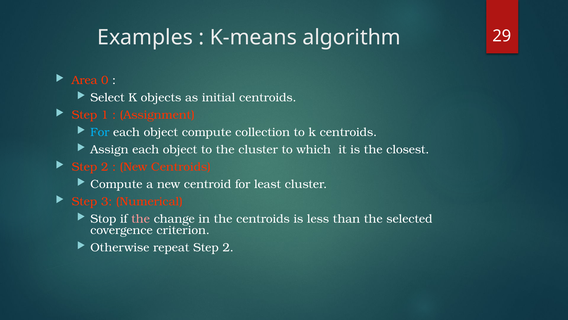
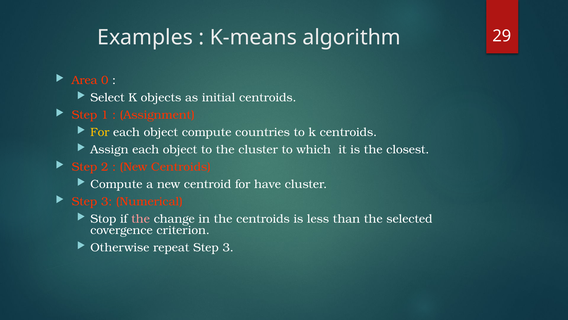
For colour: light blue -> yellow (100, 132)
collection: collection -> countries (263, 132)
least: least -> have (268, 184)
repeat Step 2: 2 -> 3 (228, 247)
